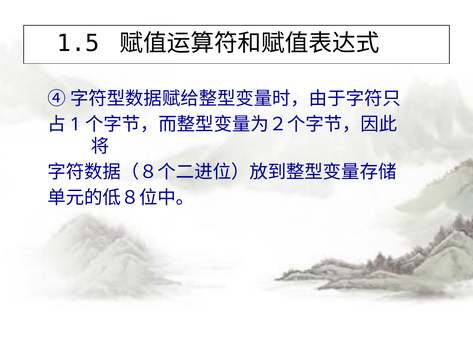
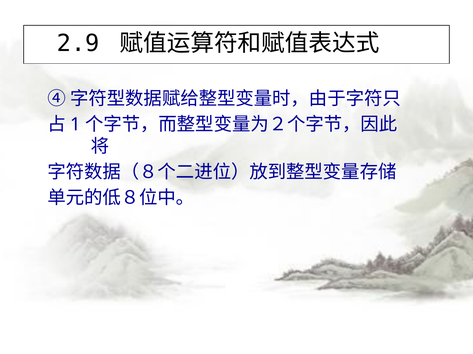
1.5: 1.5 -> 2.9 (78, 44)
